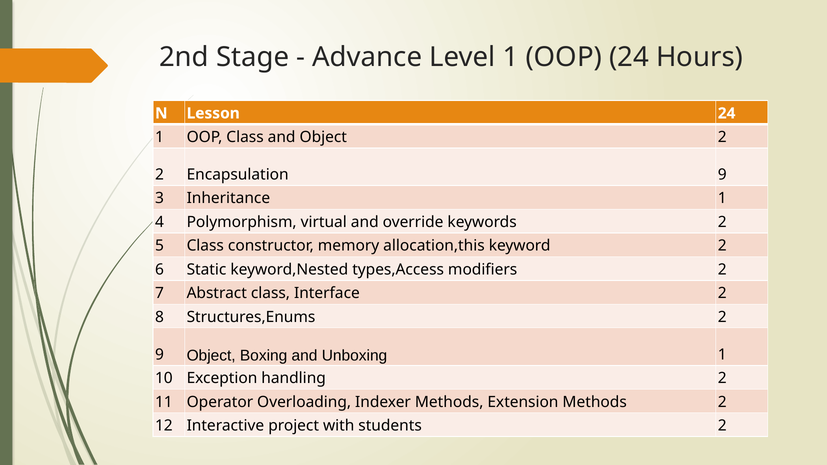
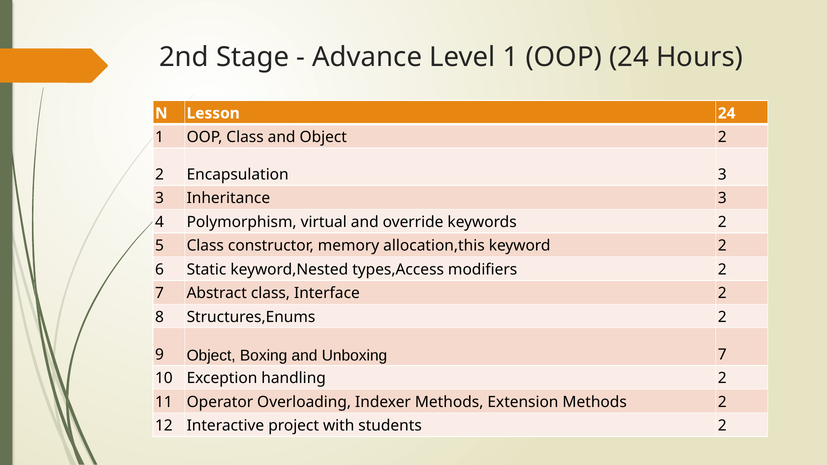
Encapsulation 9: 9 -> 3 (722, 175)
Inheritance 1: 1 -> 3 (722, 198)
Unboxing 1: 1 -> 7 (722, 355)
